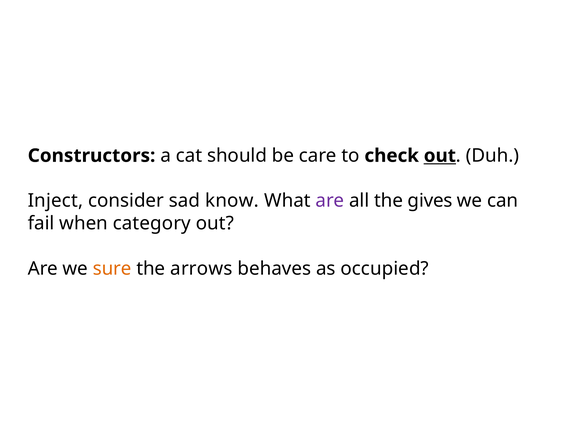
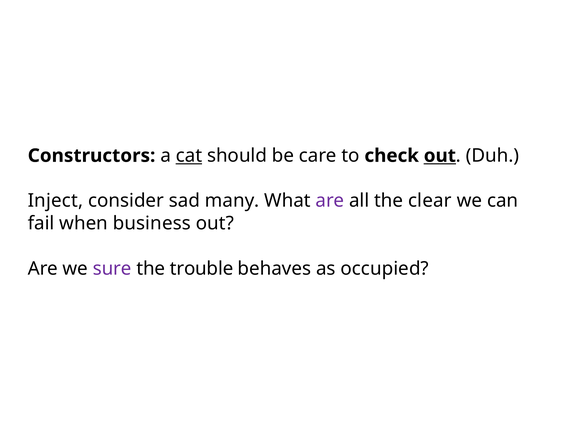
cat underline: none -> present (189, 156)
know: know -> many (232, 201)
gives: gives -> clear (430, 201)
category: category -> business (152, 223)
sure colour: orange -> purple (112, 268)
arrows: arrows -> trouble (202, 268)
